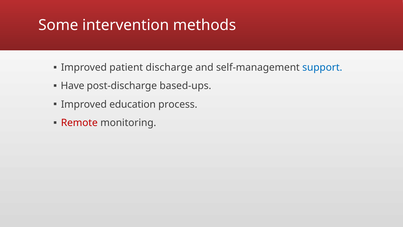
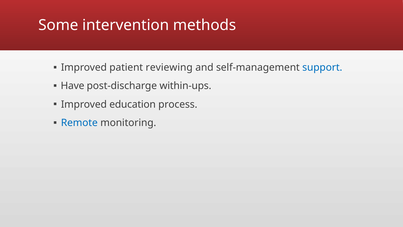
discharge: discharge -> reviewing (169, 67)
based-ups: based-ups -> within-ups (185, 86)
Remote colour: red -> blue (79, 123)
